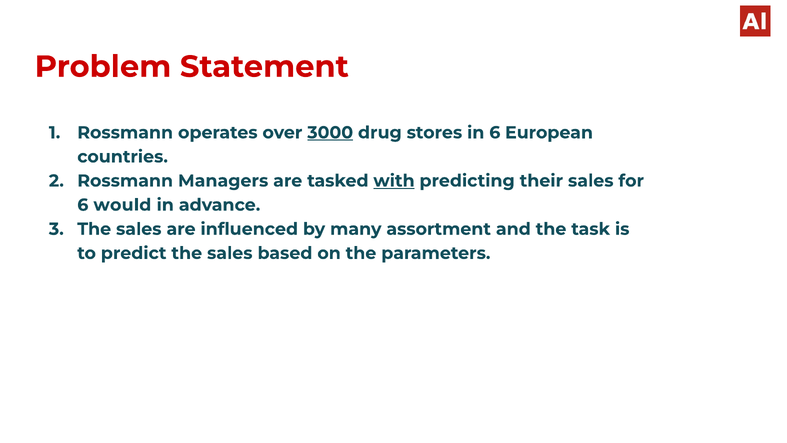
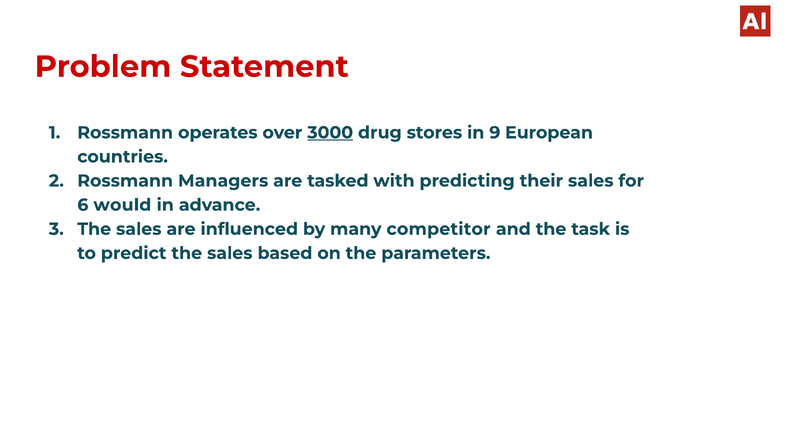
in 6: 6 -> 9 (495, 133)
with underline: present -> none (394, 181)
assortment: assortment -> competitor (439, 229)
